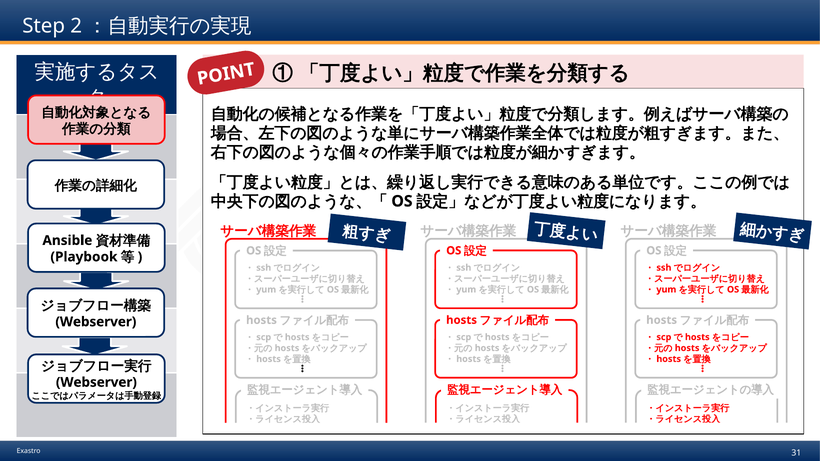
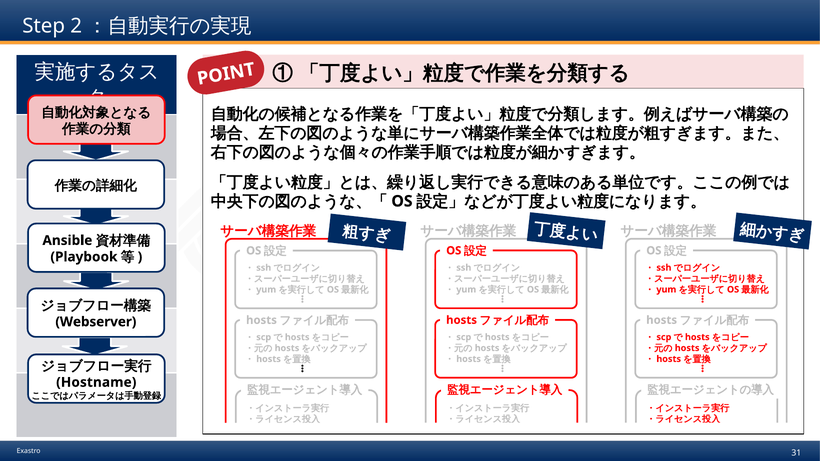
Webserver: Webserver -> Hostname (96, 382)
